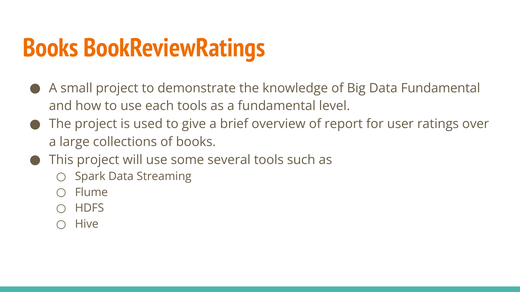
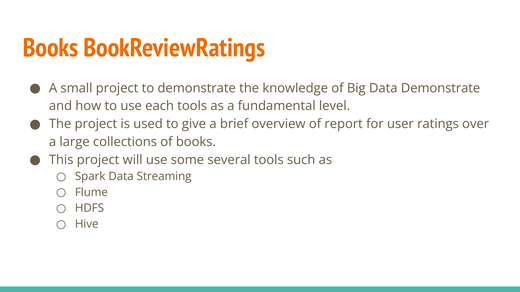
Data Fundamental: Fundamental -> Demonstrate (441, 88)
